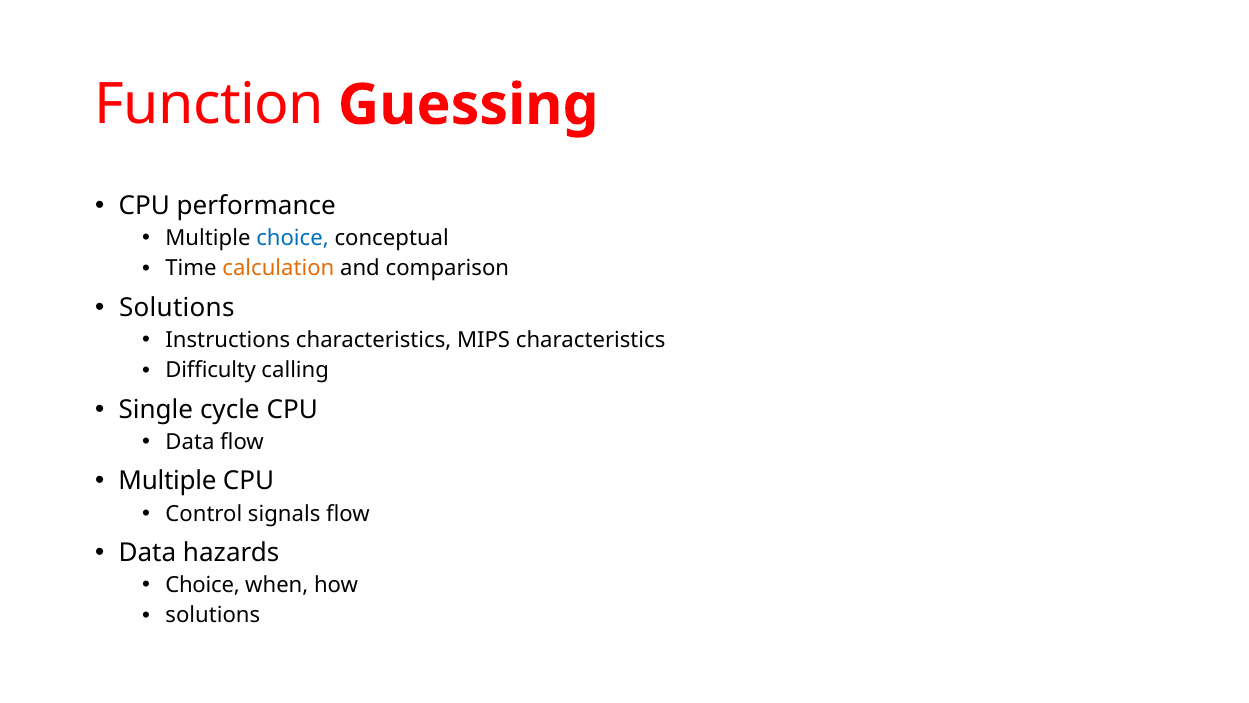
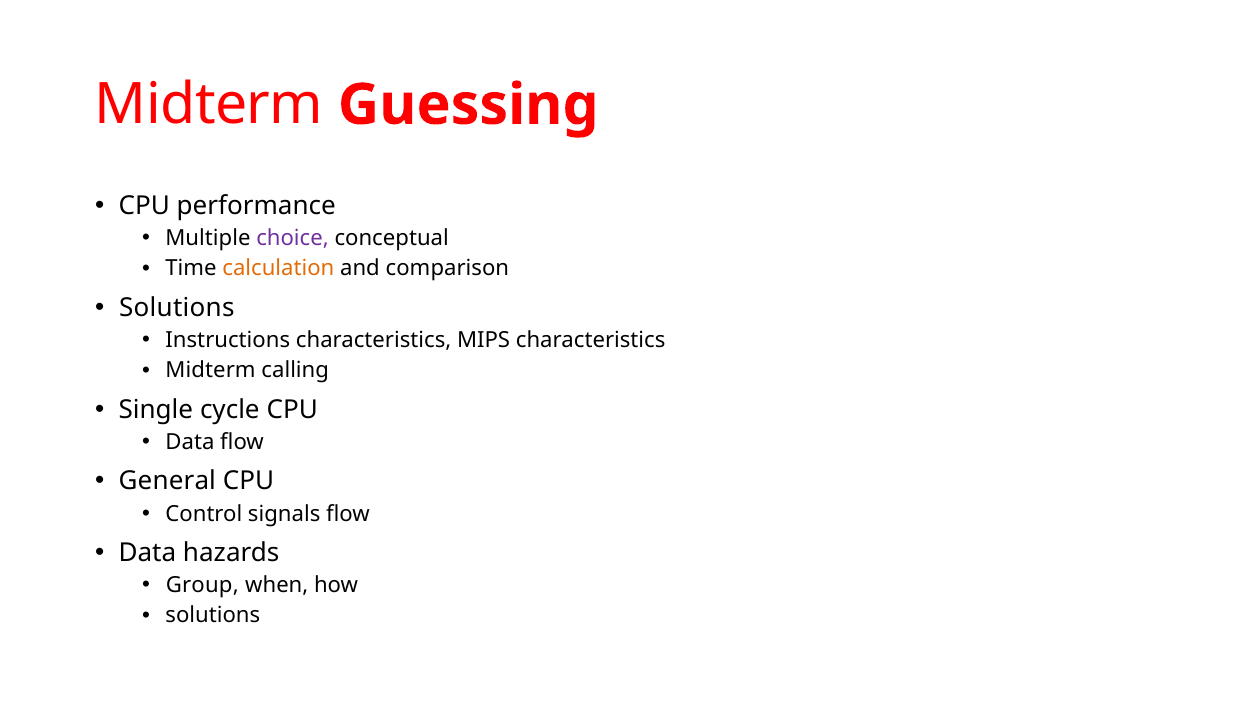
Function: Function -> Midterm (209, 105)
choice colour: blue -> purple (293, 238)
Difficulty: Difficulty -> Midterm (211, 370)
Multiple: Multiple -> General (167, 481)
Choice: Choice -> Group (202, 585)
